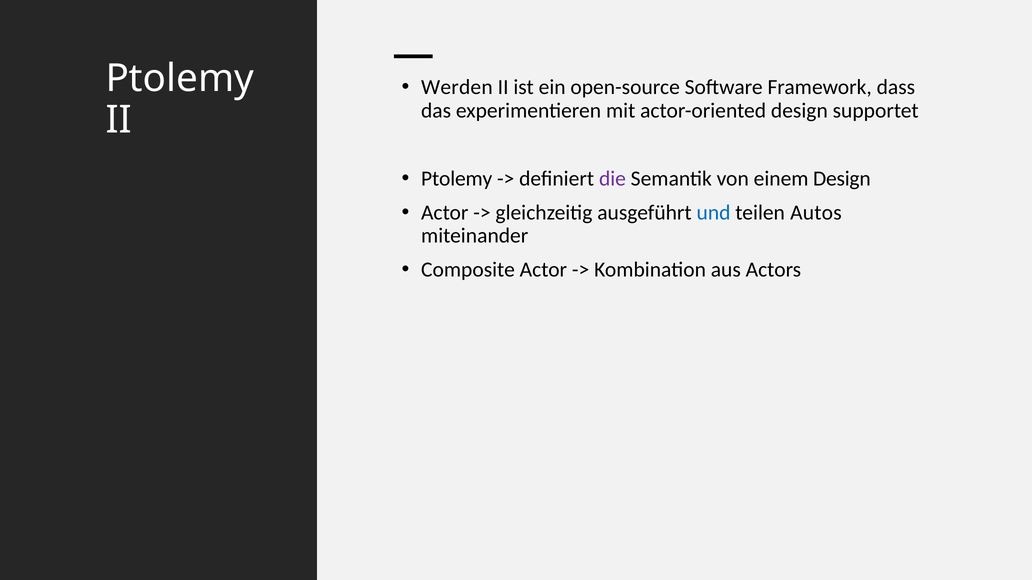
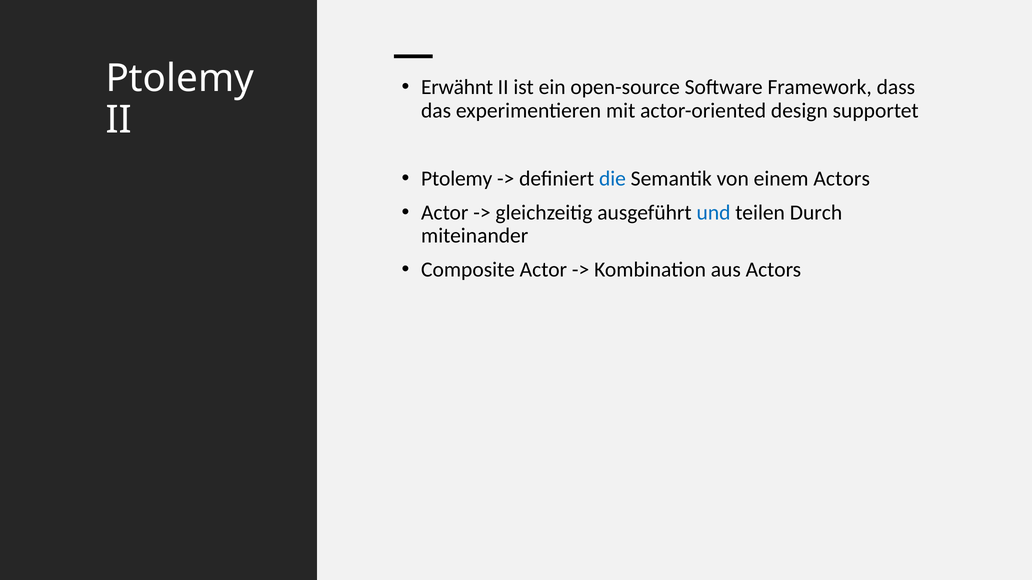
Werden: Werden -> Erwähnt (457, 87)
die colour: purple -> blue (612, 179)
einem Design: Design -> Actors (842, 179)
Autos: Autos -> Durch (816, 213)
